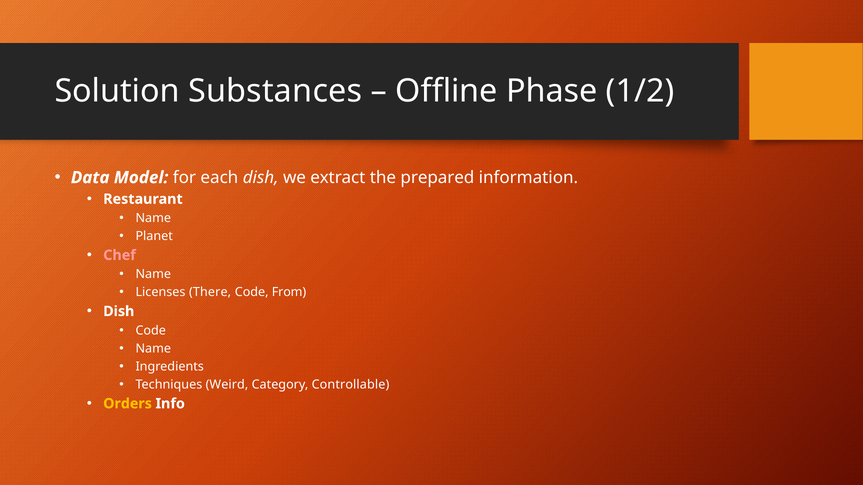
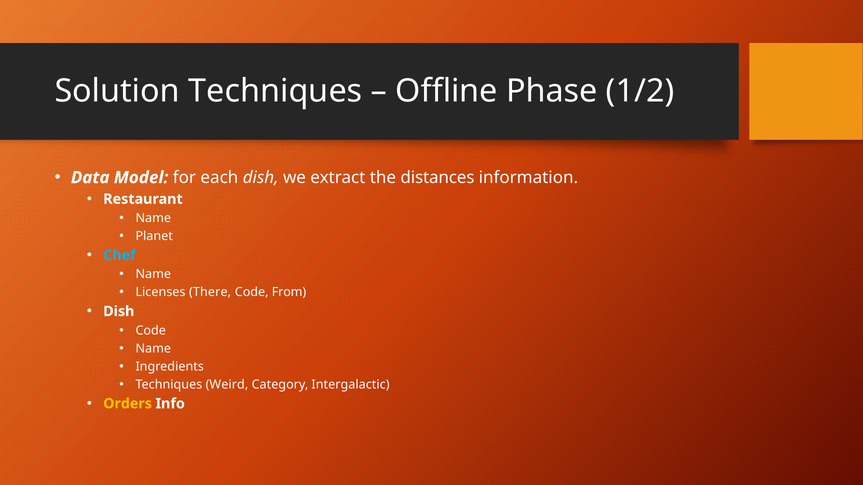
Solution Substances: Substances -> Techniques (275, 91)
prepared: prepared -> distances (437, 178)
Chef colour: pink -> light blue (119, 255)
Controllable: Controllable -> Intergalactic (351, 385)
